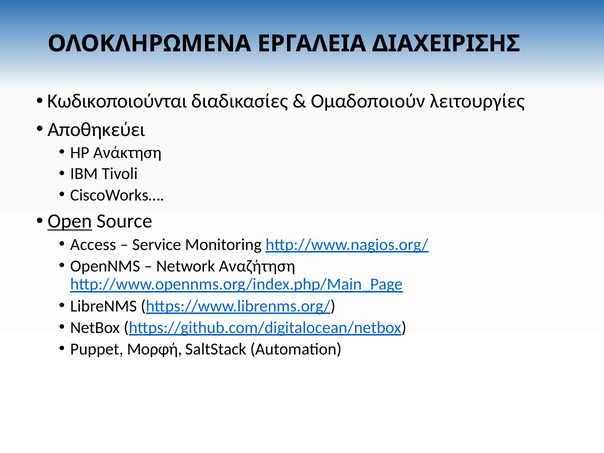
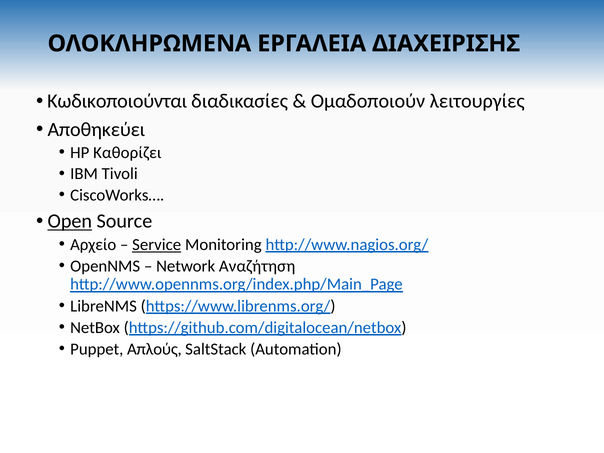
Ανάκτηση: Ανάκτηση -> Καθορίζει (127, 152)
Access: Access -> Αρχείο (93, 245)
Service underline: none -> present (157, 245)
Μορφή: Μορφή -> Απλούς (154, 349)
